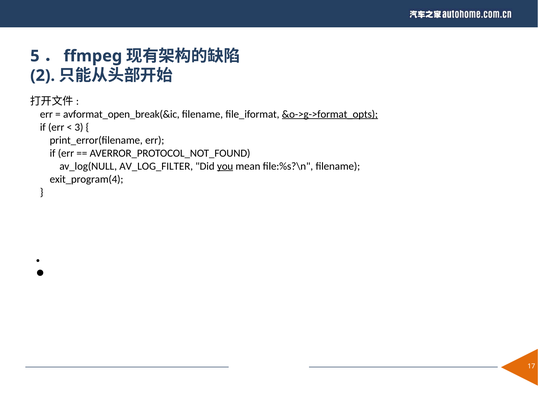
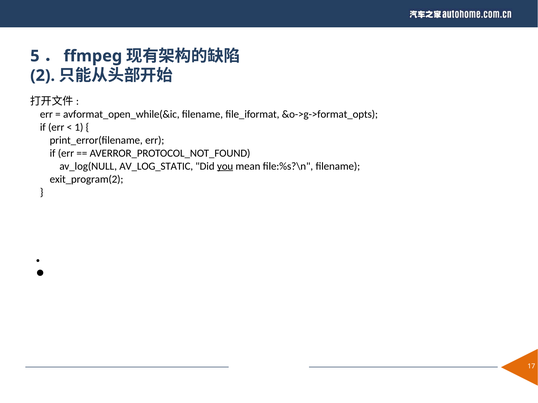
avformat_open_break(&ic: avformat_open_break(&ic -> avformat_open_while(&ic (121, 114)
&o->g->format_opts underline: present -> none (330, 114)
3: 3 -> 1 (79, 127)
AV_LOG_FILTER: AV_LOG_FILTER -> AV_LOG_STATIC (156, 166)
exit_program(4: exit_program(4 -> exit_program(2 (87, 179)
